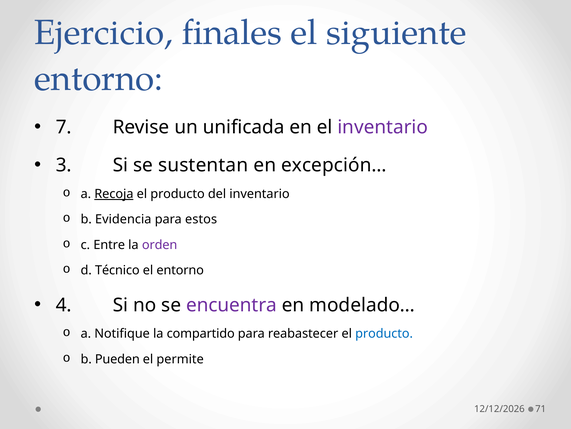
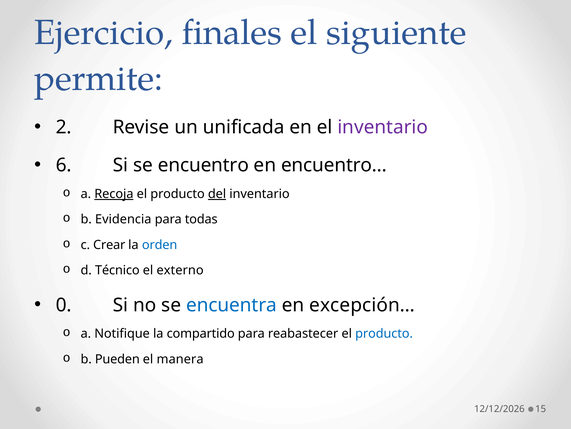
entorno: entorno -> permite (99, 79)
7: 7 -> 2 (64, 127)
3: 3 -> 6 (64, 165)
sustentan: sustentan -> encuentro (203, 165)
excepción…: excepción… -> encuentro… (334, 165)
del underline: none -> present (217, 194)
estos: estos -> todas (201, 219)
Entre: Entre -> Crear (109, 244)
orden colour: purple -> blue (160, 244)
el entorno: entorno -> externo (180, 270)
4: 4 -> 0 (64, 305)
encuentra colour: purple -> blue (231, 305)
modelado…: modelado… -> excepción… (362, 305)
permite: permite -> manera (180, 359)
71: 71 -> 15 (541, 408)
